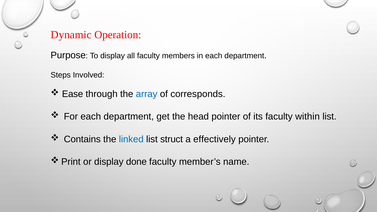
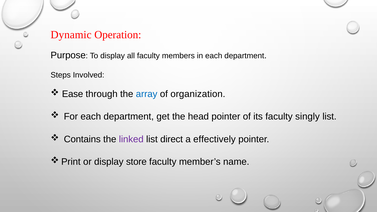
corresponds: corresponds -> organization (198, 94)
within: within -> singly (307, 117)
linked colour: blue -> purple (131, 139)
struct: struct -> direct (172, 139)
done: done -> store (136, 162)
